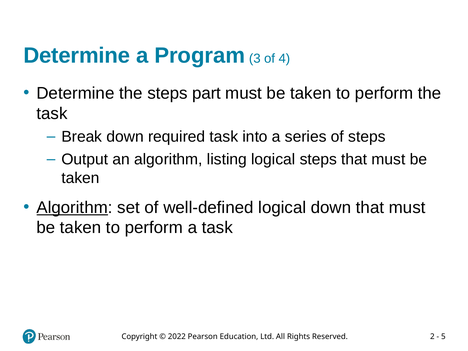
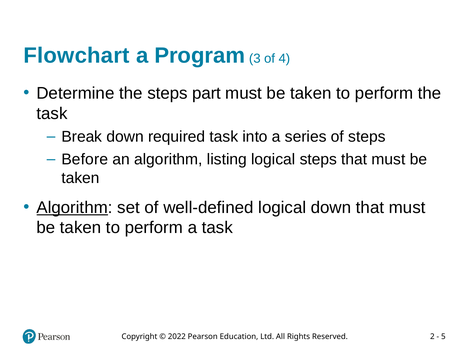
Determine: Determine -> Flowchart (77, 55)
Output: Output -> Before (85, 159)
